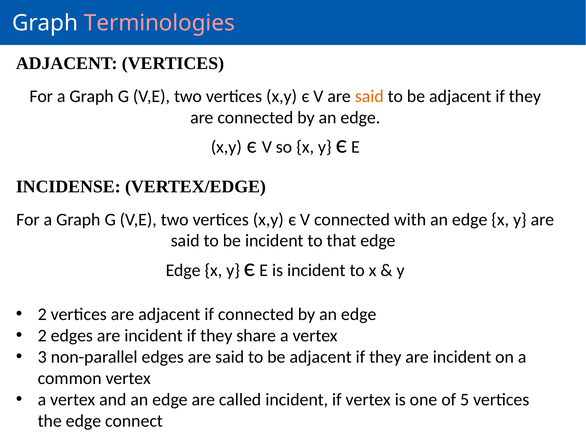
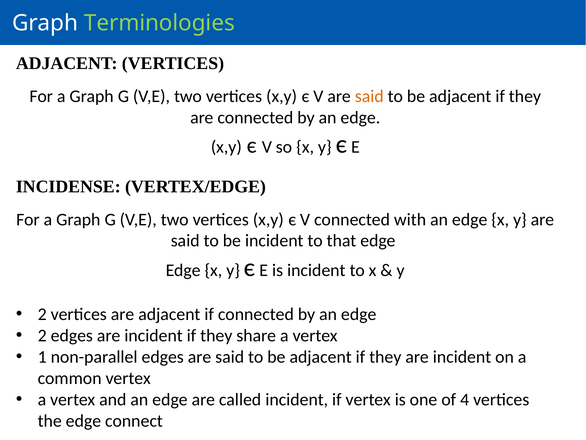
Terminologies colour: pink -> light green (159, 23)
3: 3 -> 1 (42, 357)
5: 5 -> 4 (465, 400)
